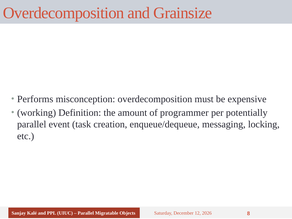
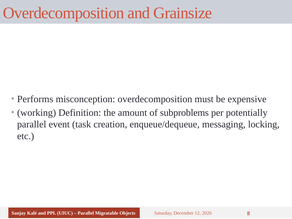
programmer: programmer -> subproblems (184, 113)
